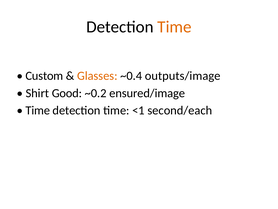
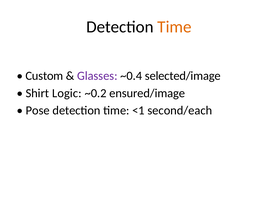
Glasses colour: orange -> purple (97, 76)
outputs/image: outputs/image -> selected/image (183, 76)
Good: Good -> Logic (67, 93)
Time: Time -> Pose (38, 110)
